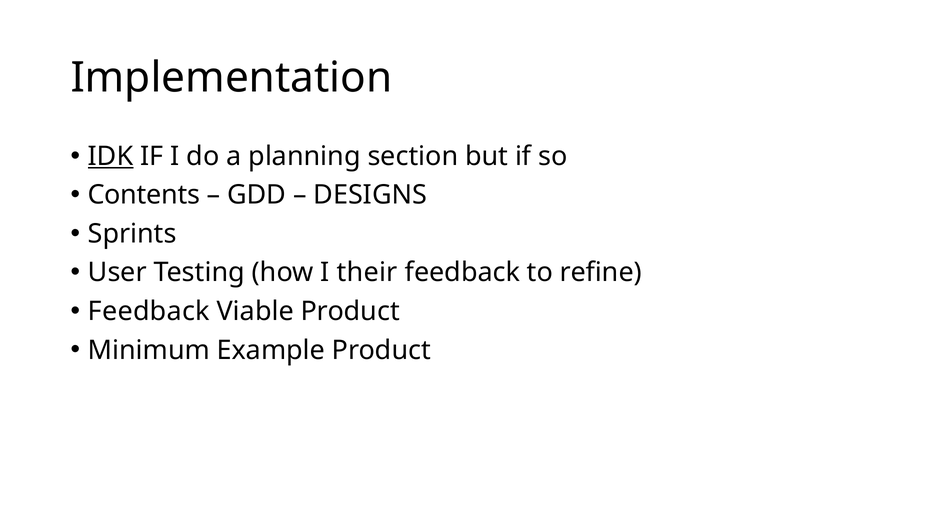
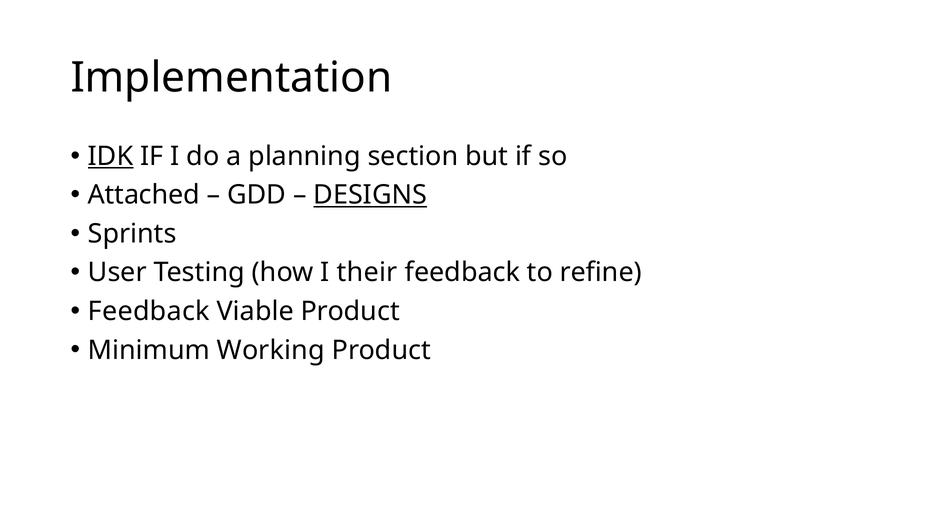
Contents: Contents -> Attached (144, 195)
DESIGNS underline: none -> present (370, 195)
Example: Example -> Working (271, 350)
